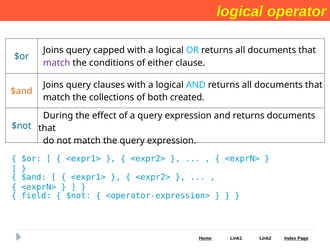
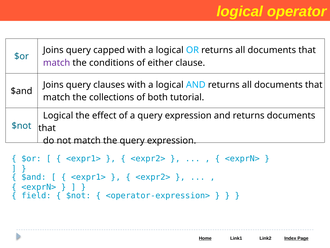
$and colour: orange -> black (21, 91)
created: created -> tutorial (187, 97)
During: During -> Logical (58, 115)
